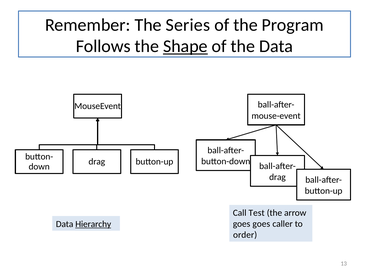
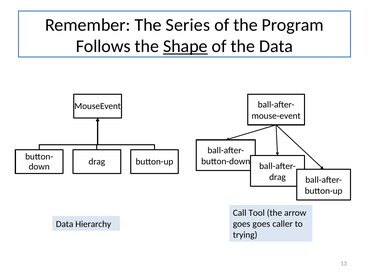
Test: Test -> Tool (257, 213)
Hierarchy underline: present -> none (93, 225)
order: order -> trying (245, 236)
